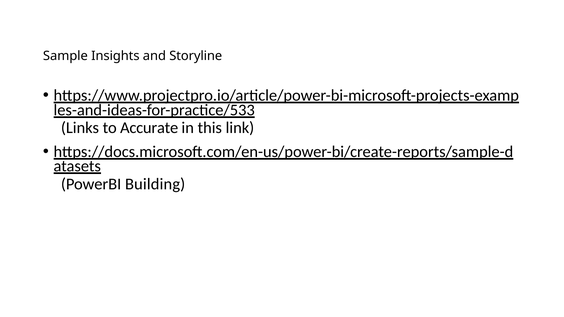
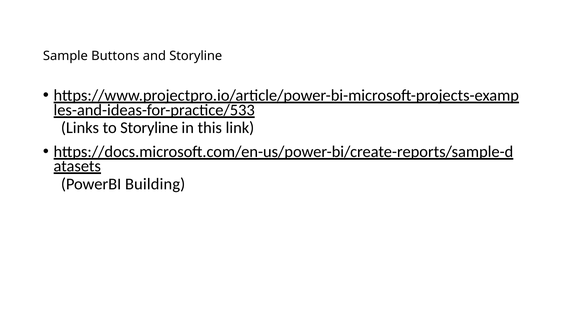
Insights: Insights -> Buttons (115, 56)
to Accurate: Accurate -> Storyline (149, 128)
